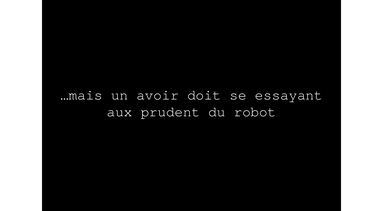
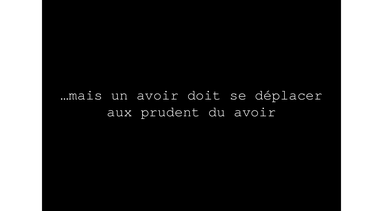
essayant: essayant -> déplacer (289, 95)
du robot: robot -> avoir (255, 112)
